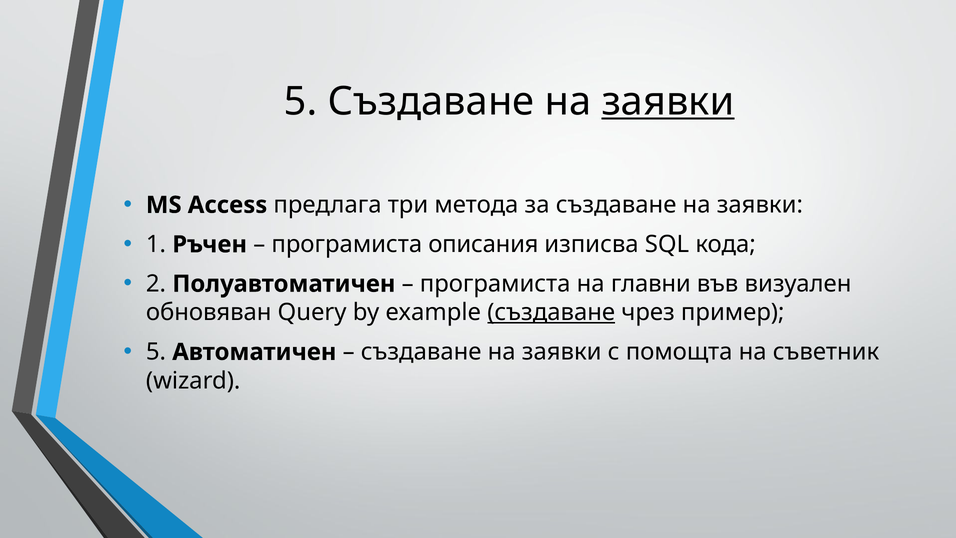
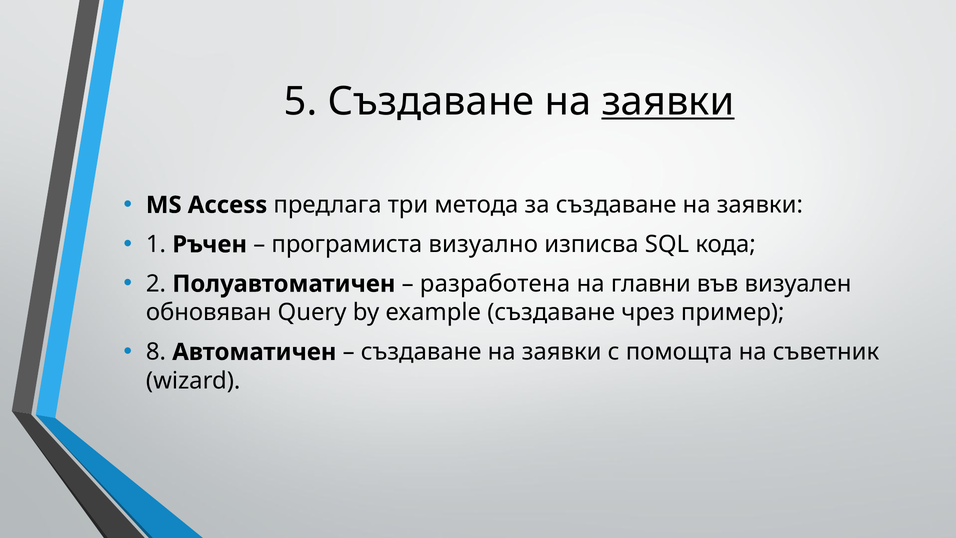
описания: описания -> визуално (483, 244)
програмиста: програмиста -> разработена (495, 284)
създаване underline: present -> none (551, 312)
5: 5 -> 8 (156, 352)
